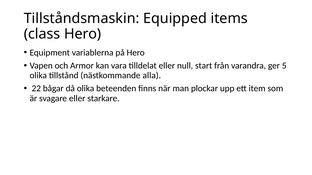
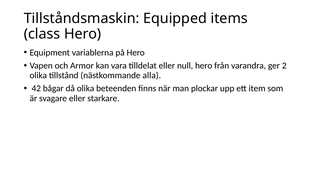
null start: start -> hero (204, 66)
5: 5 -> 2 (284, 66)
22: 22 -> 42 (36, 89)
